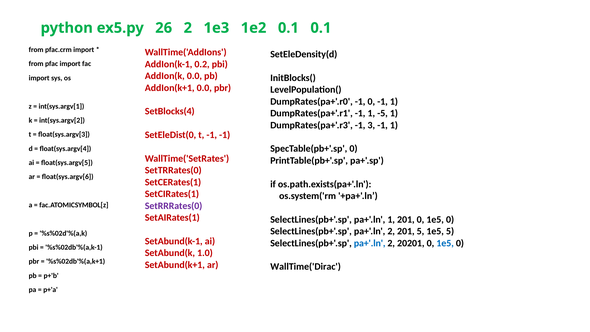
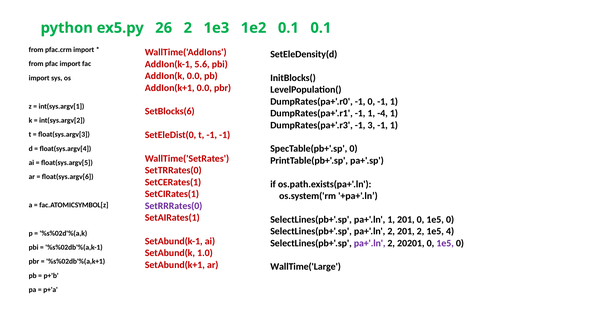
0.2: 0.2 -> 5.6 (202, 64)
SetBlocks(4: SetBlocks(4 -> SetBlocks(6 (170, 111)
-5: -5 -> -4 (382, 113)
201 5: 5 -> 2 (420, 231)
1e5 5: 5 -> 4 (450, 231)
pa+'.ln colour: blue -> purple (370, 243)
1e5 colour: blue -> purple (445, 243)
WallTime('Dirac: WallTime('Dirac -> WallTime('Large (306, 267)
